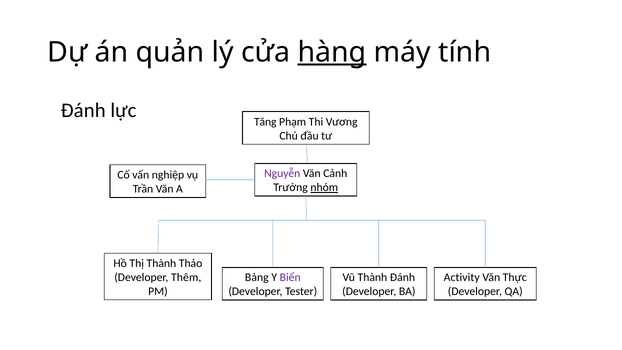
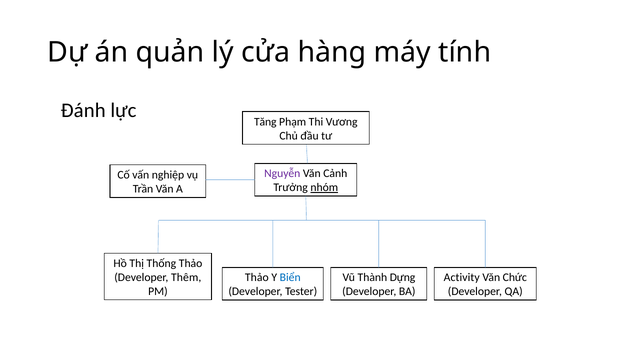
hàng underline: present -> none (332, 52)
Thị Thành: Thành -> Thống (161, 263)
Bảng: Bảng -> Thảo (257, 277)
Biển colour: purple -> blue (290, 277)
Thành Đánh: Đánh -> Dựng (403, 277)
Thực: Thực -> Chức (515, 277)
